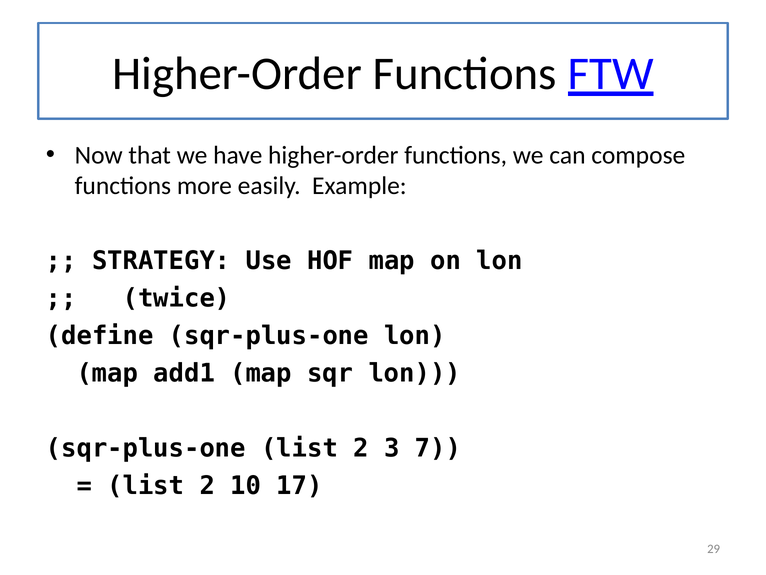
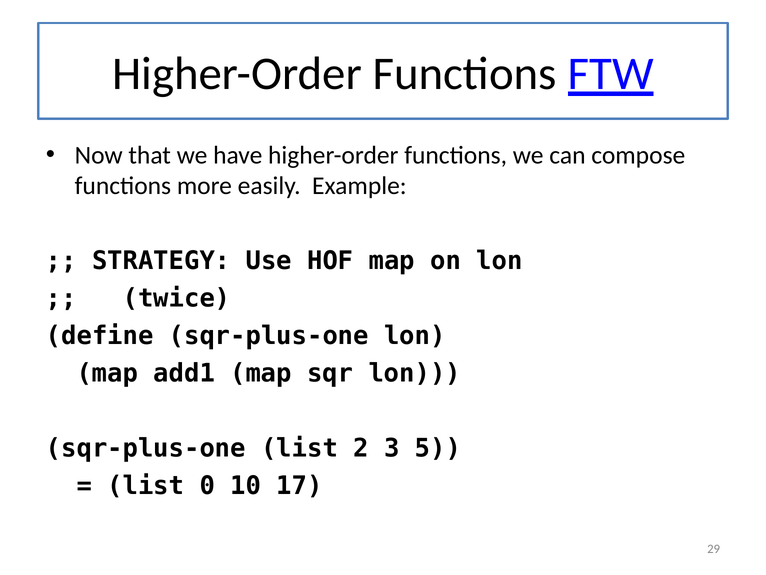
7: 7 -> 5 (438, 448)
2: 2 -> 0 (207, 485)
